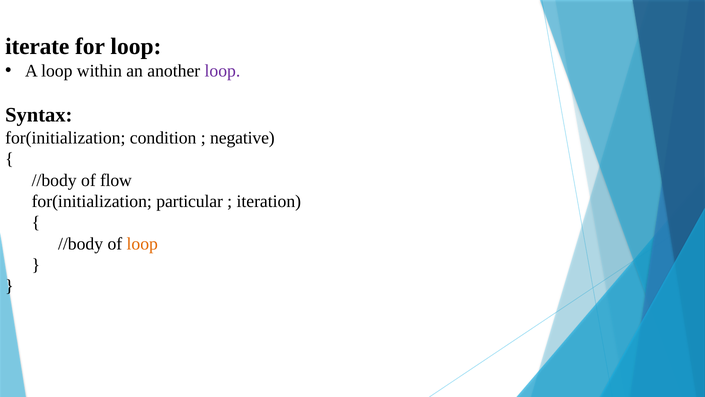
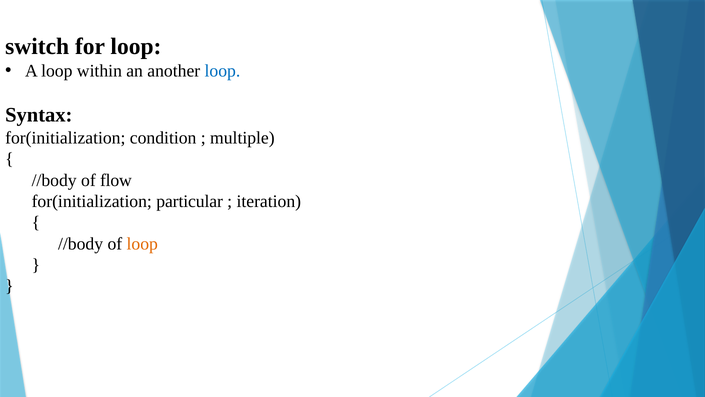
iterate: iterate -> switch (37, 47)
loop colour: purple -> blue (222, 71)
negative: negative -> multiple (242, 138)
